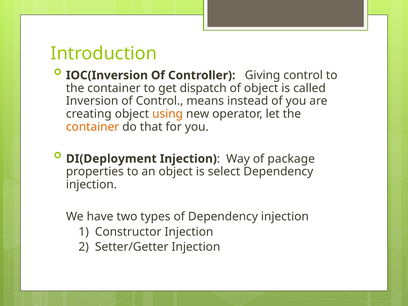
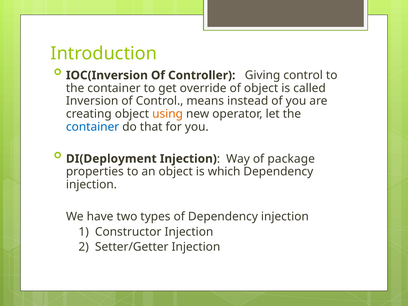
dispatch: dispatch -> override (203, 88)
container colour: orange -> blue (93, 127)
select: select -> which (224, 172)
